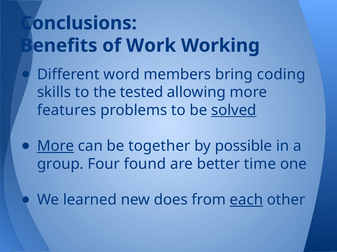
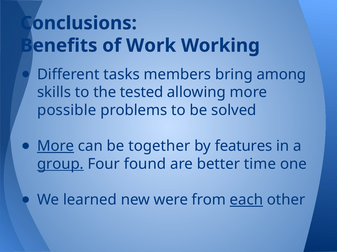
word: word -> tasks (122, 75)
coding: coding -> among (281, 75)
features: features -> possible (67, 110)
solved underline: present -> none (234, 110)
possible: possible -> features (243, 146)
group underline: none -> present (60, 164)
does: does -> were (171, 200)
